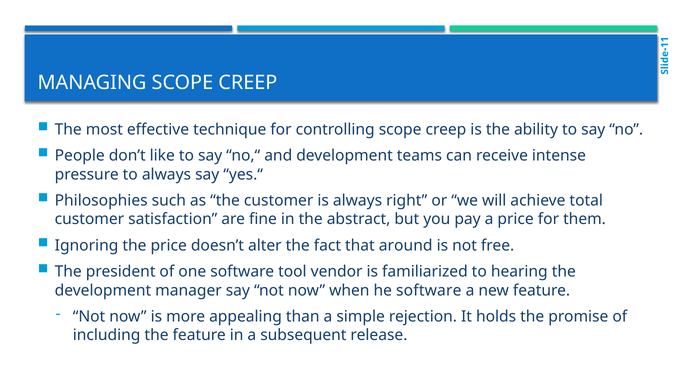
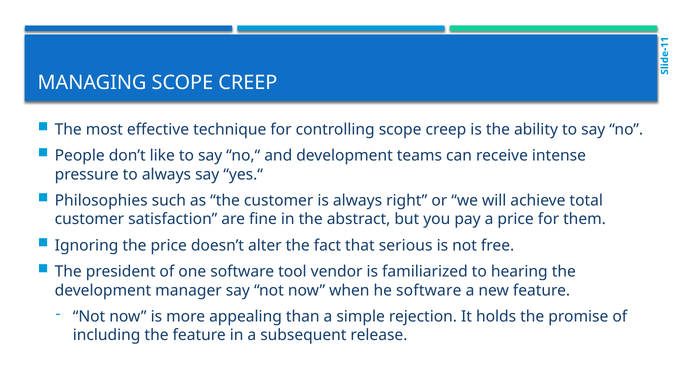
around: around -> serious (406, 245)
